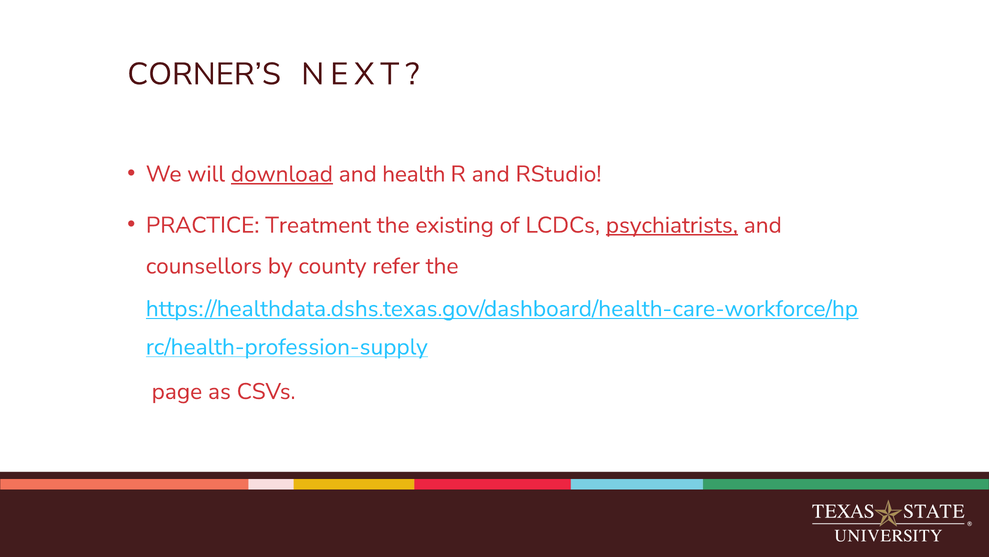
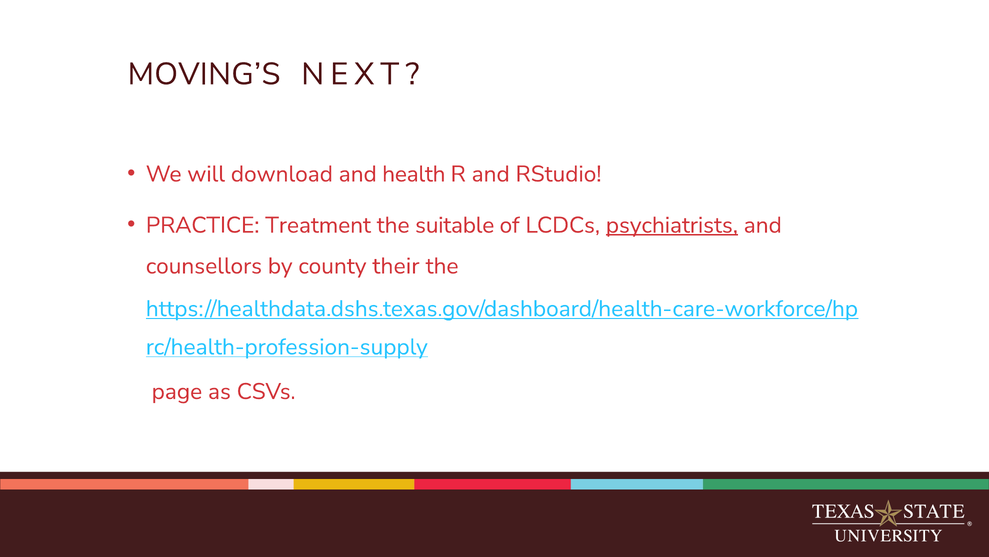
CORNER’S: CORNER’S -> MOVING’S (204, 74)
download underline: present -> none (282, 174)
existing: existing -> suitable (455, 225)
refer: refer -> their (396, 266)
